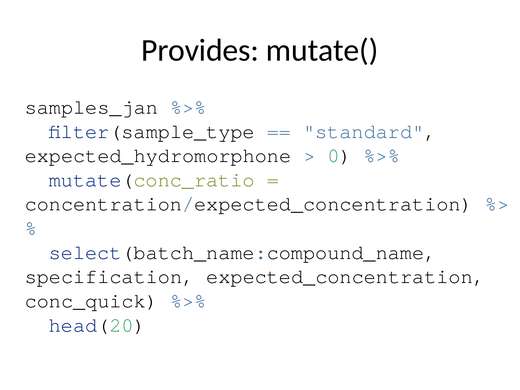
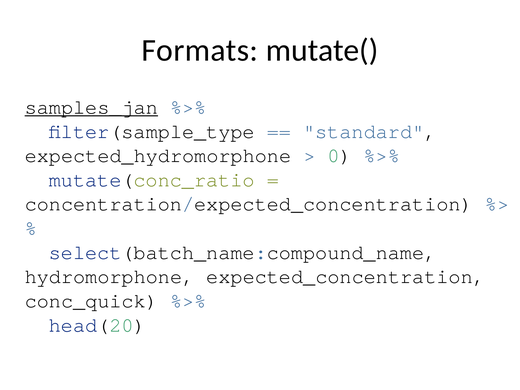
Provides: Provides -> Formats (200, 50)
samples_jan underline: none -> present (91, 107)
specification: specification -> hydromorphone (110, 277)
